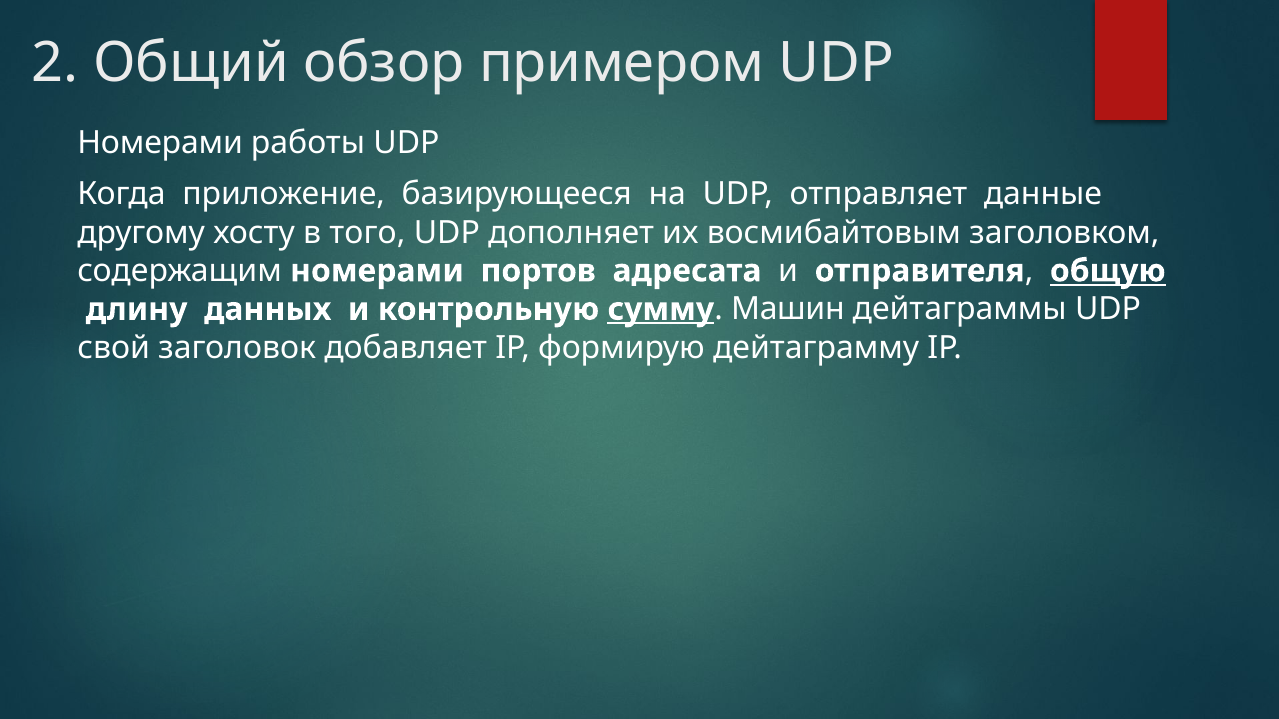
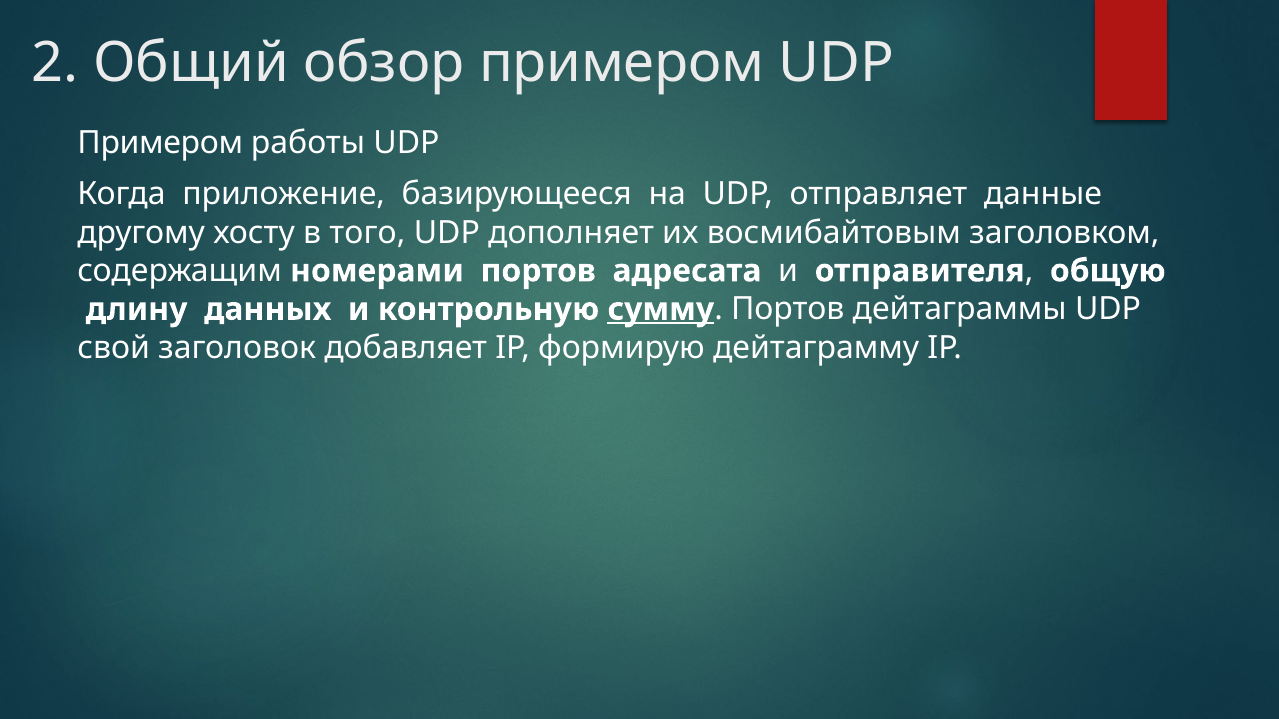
Номерами: Номерами -> Примером (160, 143)
общую underline: present -> none (1108, 271)
Машин: Машин -> Портов (788, 309)
